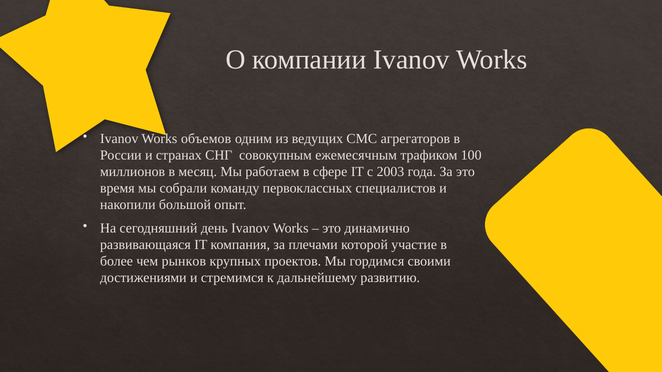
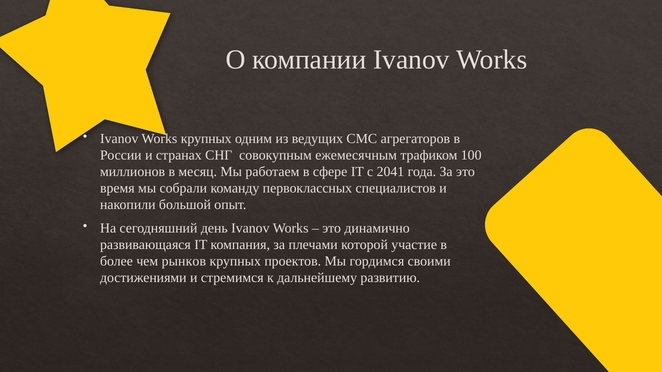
Works объемов: объемов -> крупных (206, 139)
2003: 2003 -> 2041 (390, 172)
